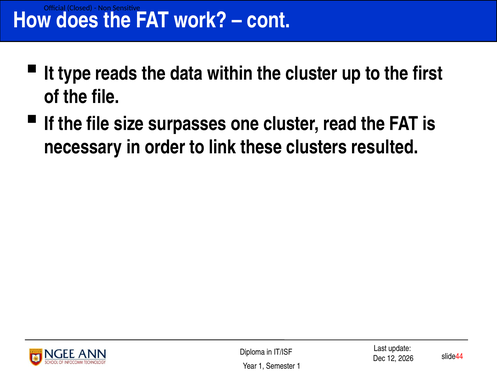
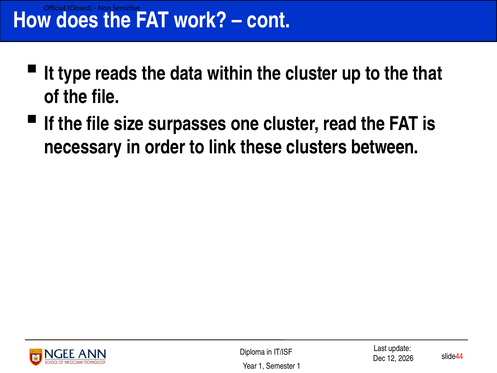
first: first -> that (428, 73)
resulted: resulted -> between (385, 147)
